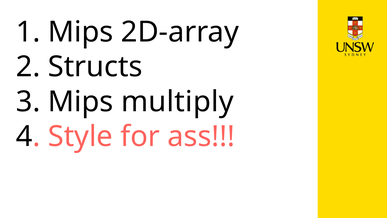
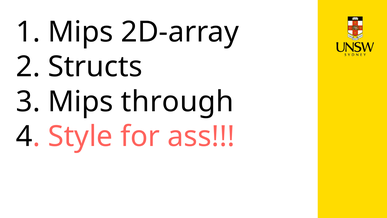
multiply: multiply -> through (177, 102)
